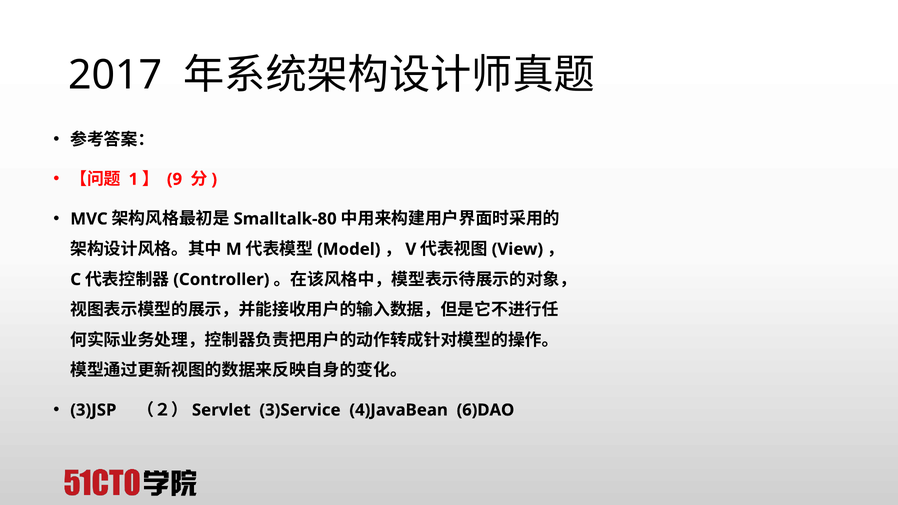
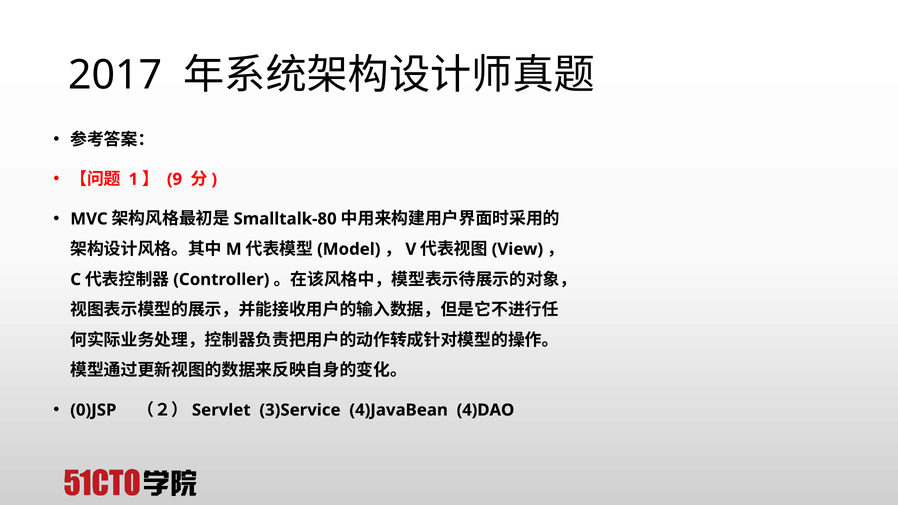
3)JSP: 3)JSP -> 0)JSP (93, 410)
6)DAO: 6)DAO -> 4)DAO (485, 410)
